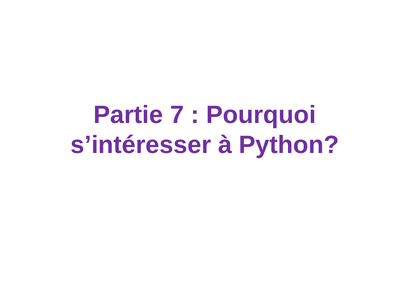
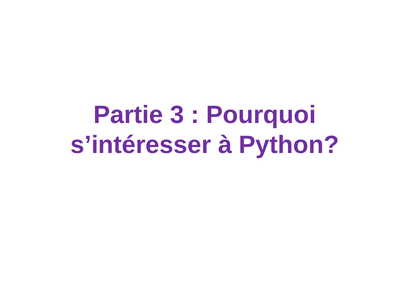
7: 7 -> 3 (177, 115)
